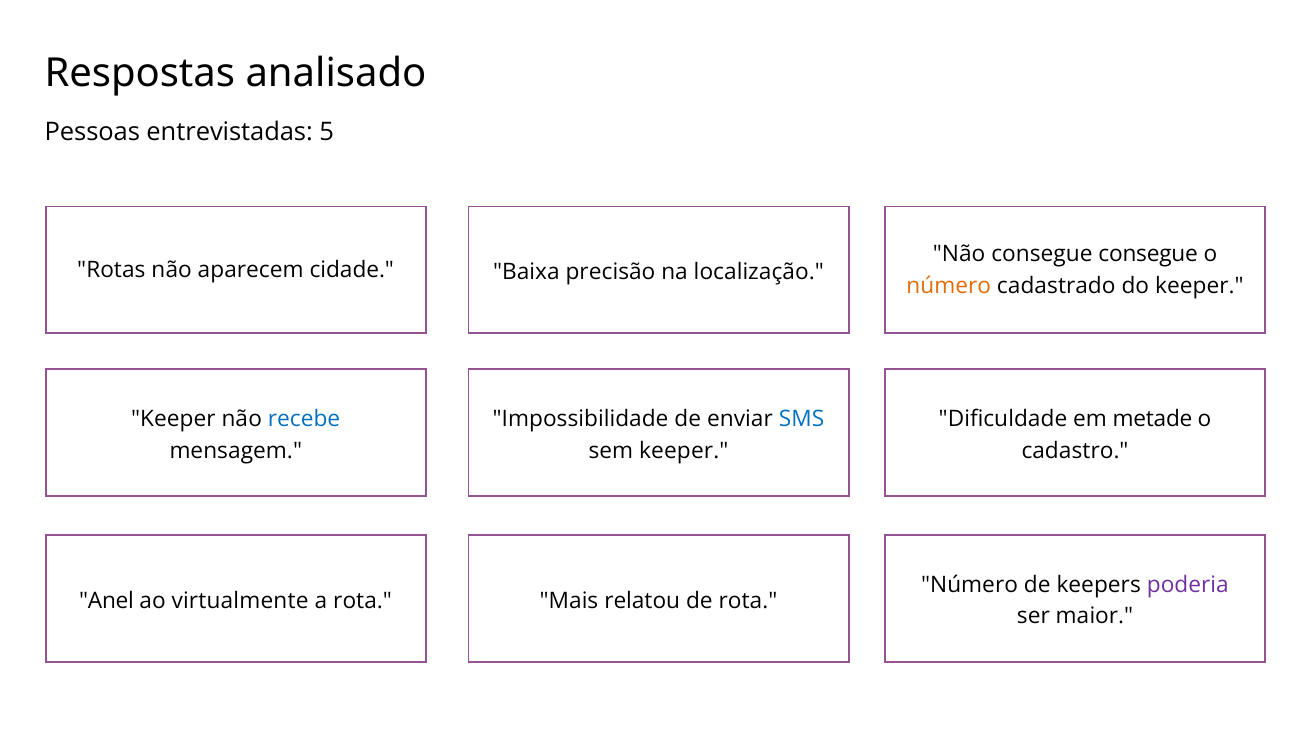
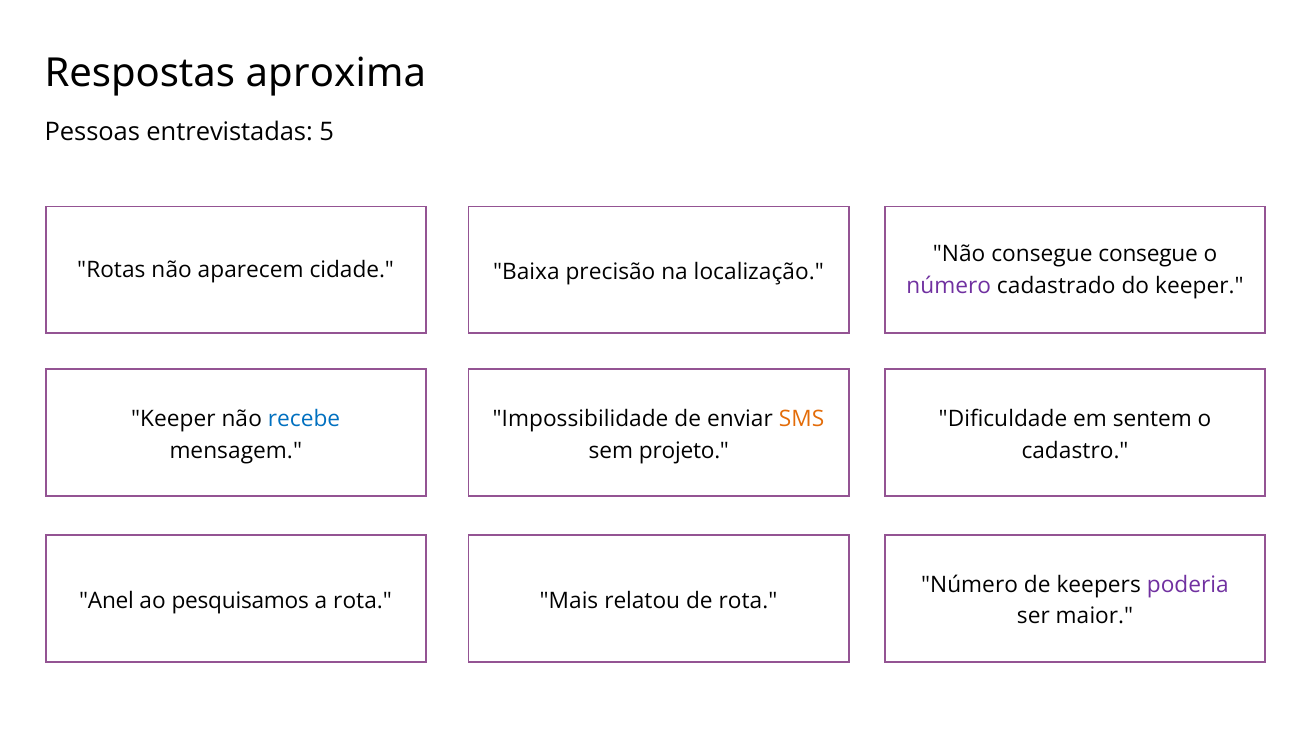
analisado: analisado -> aproxima (336, 73)
número colour: orange -> purple (949, 286)
SMS colour: blue -> orange (802, 419)
metade: metade -> sentem (1152, 419)
sem keeper: keeper -> projeto (684, 451)
virtualmente: virtualmente -> pesquisamos (240, 601)
